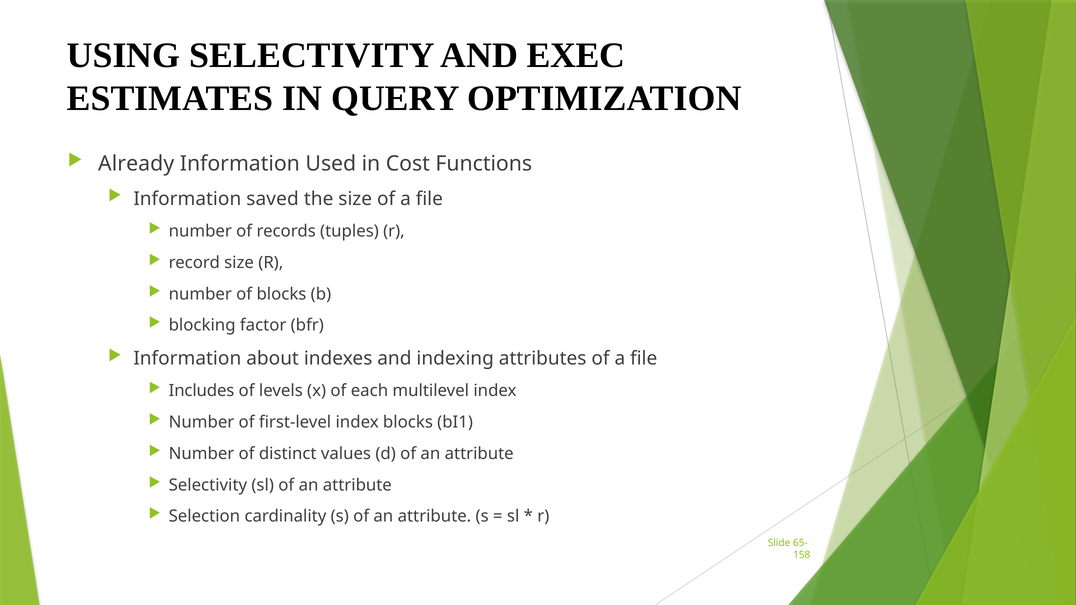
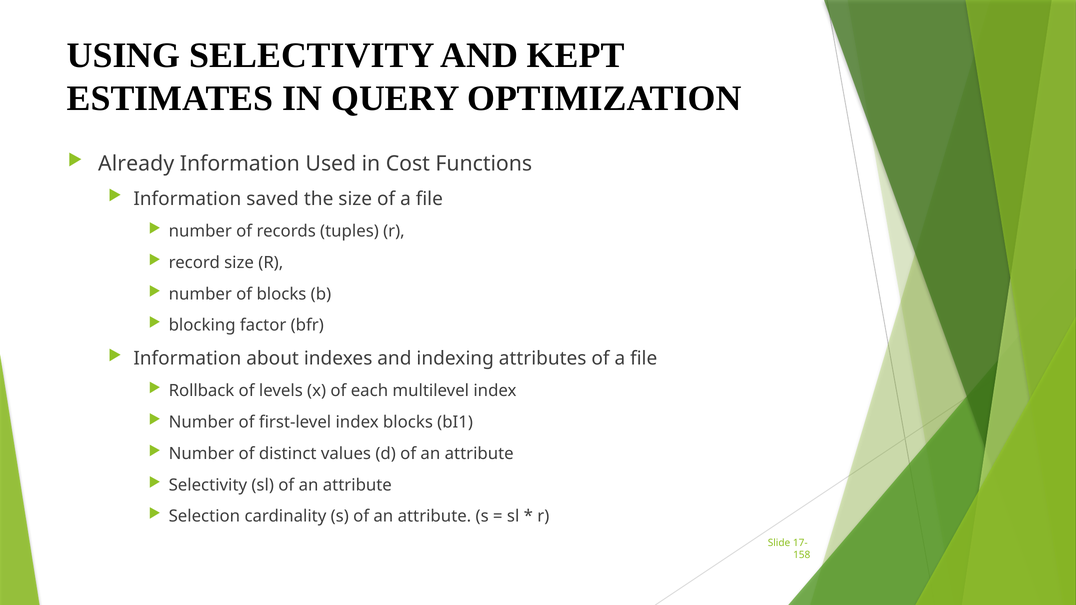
EXEC: EXEC -> KEPT (576, 55)
Includes: Includes -> Rollback (202, 391)
65-: 65- -> 17- (800, 543)
